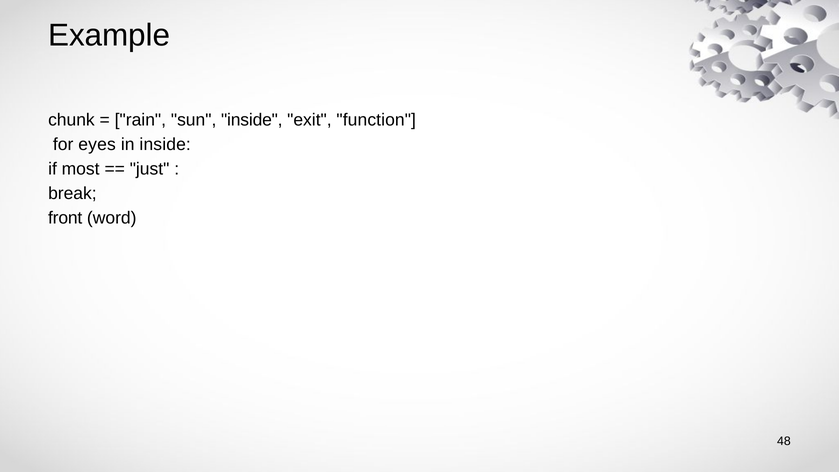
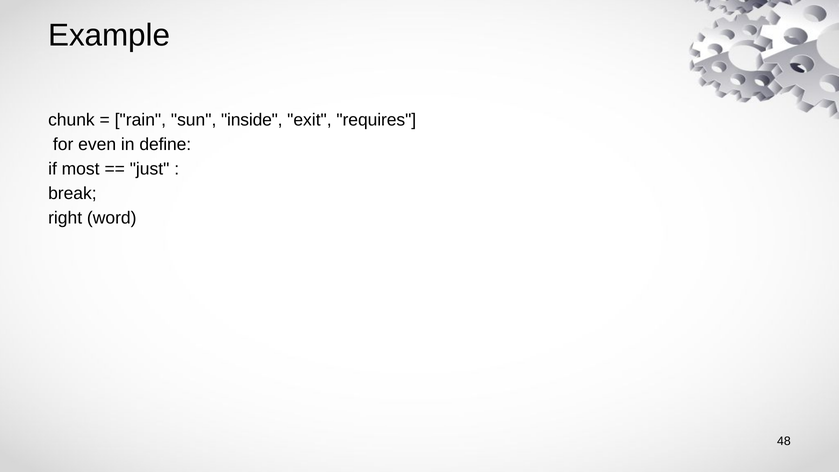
function: function -> requires (376, 120)
eyes: eyes -> even (97, 145)
in inside: inside -> define (165, 145)
front: front -> right (65, 218)
